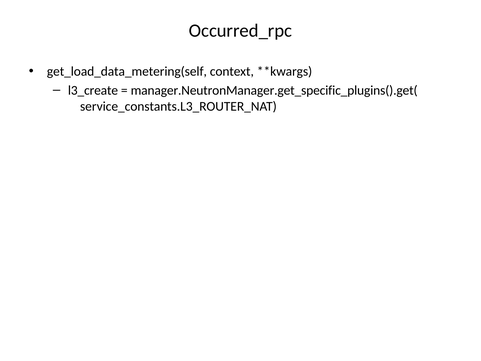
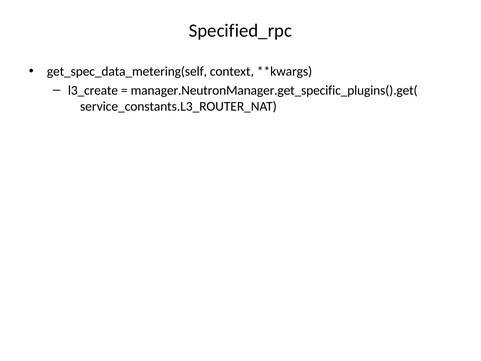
Occurred_rpc: Occurred_rpc -> Specified_rpc (240, 31)
get_load_data_metering(self: get_load_data_metering(self -> get_spec_data_metering(self (127, 71)
